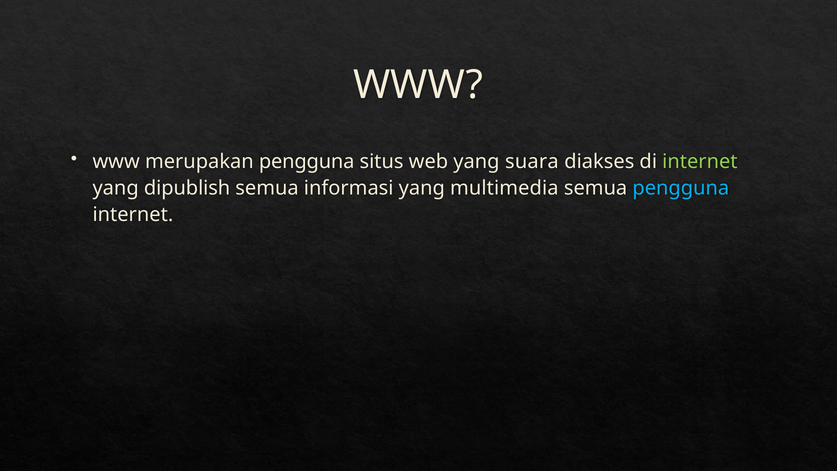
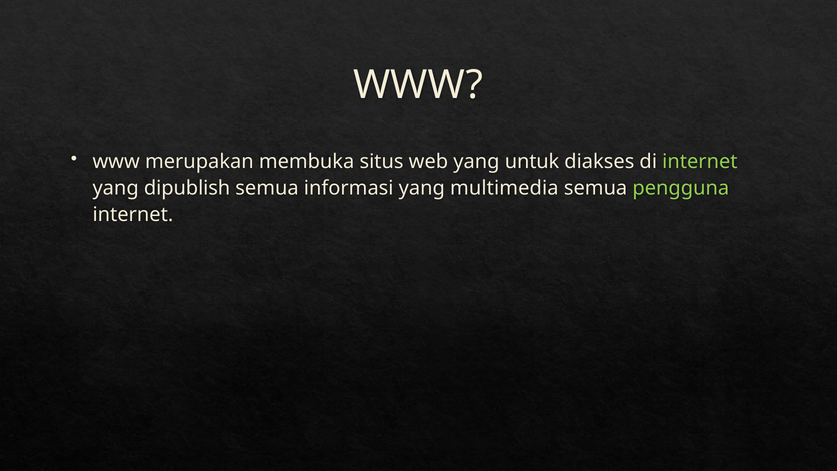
merupakan pengguna: pengguna -> membuka (307, 162)
suara: suara -> untuk (532, 162)
pengguna colour: light blue -> light green (681, 188)
